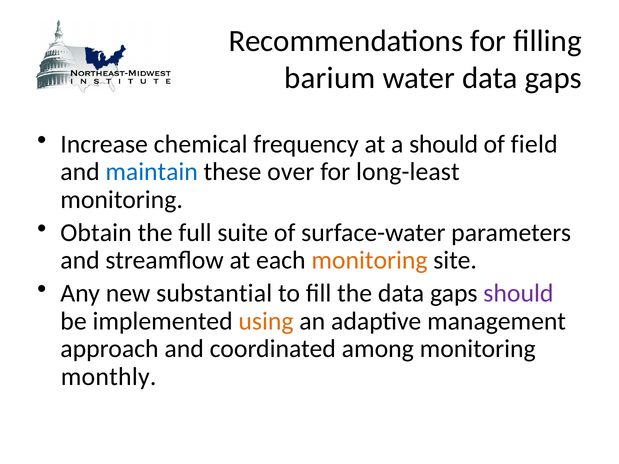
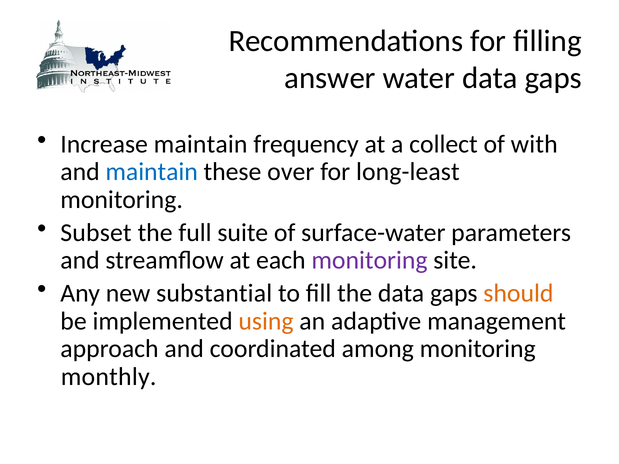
barium: barium -> answer (330, 78)
Increase chemical: chemical -> maintain (201, 144)
a should: should -> collect (443, 144)
field: field -> with (534, 144)
Obtain: Obtain -> Subset (96, 233)
monitoring colour: orange -> purple (369, 261)
should colour: purple -> orange (518, 293)
